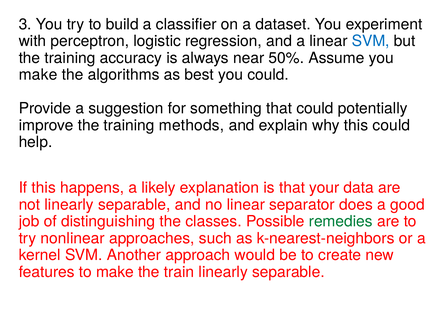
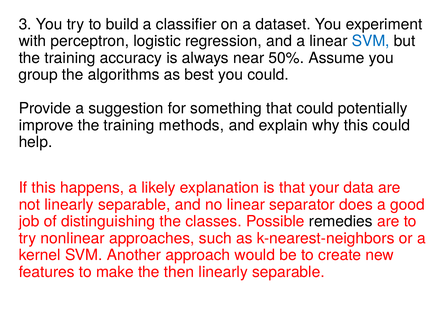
make: make -> group (38, 75)
remedies colour: green -> black (341, 222)
train: train -> then (179, 272)
